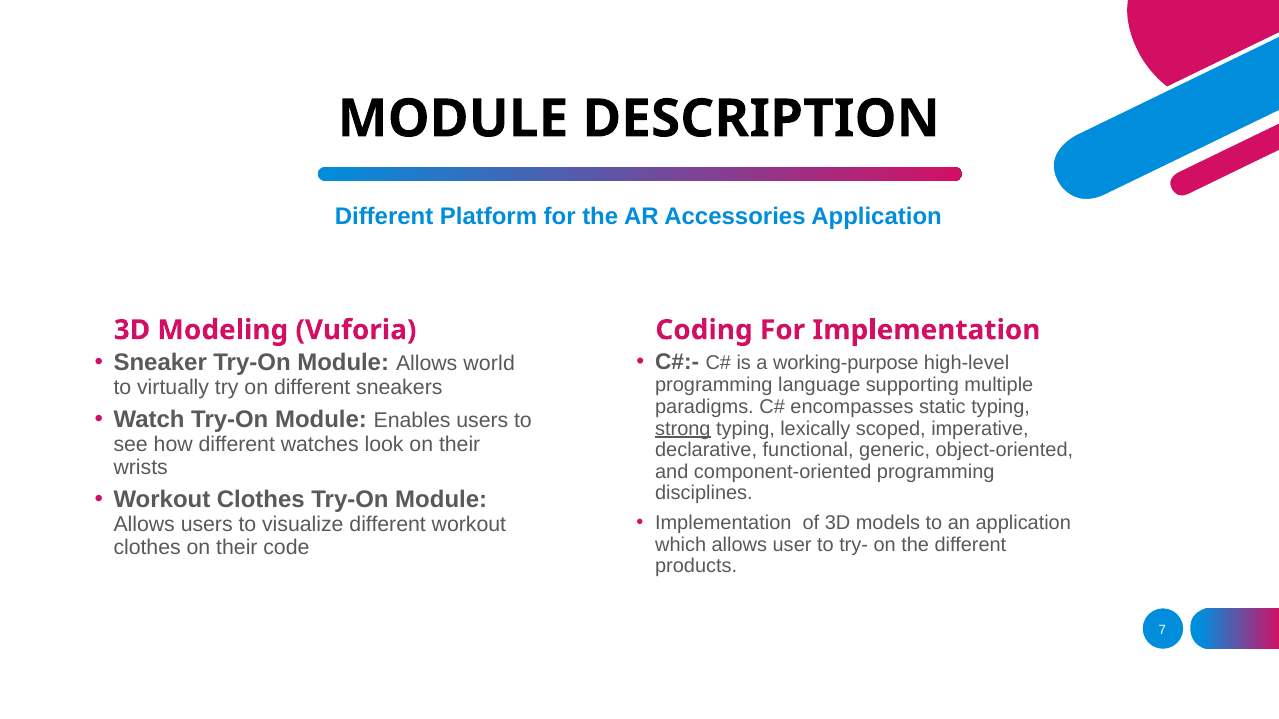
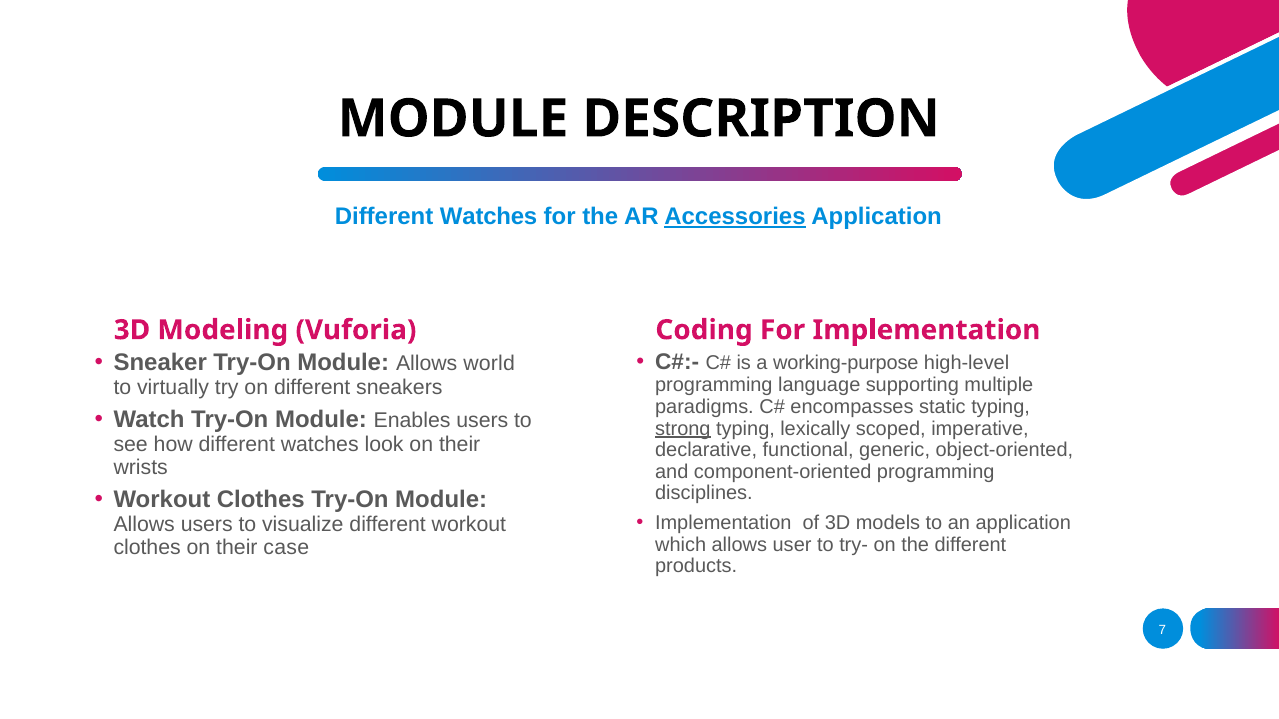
Platform: Platform -> Watches (489, 217)
Accessories underline: none -> present (735, 217)
code: code -> case (286, 547)
